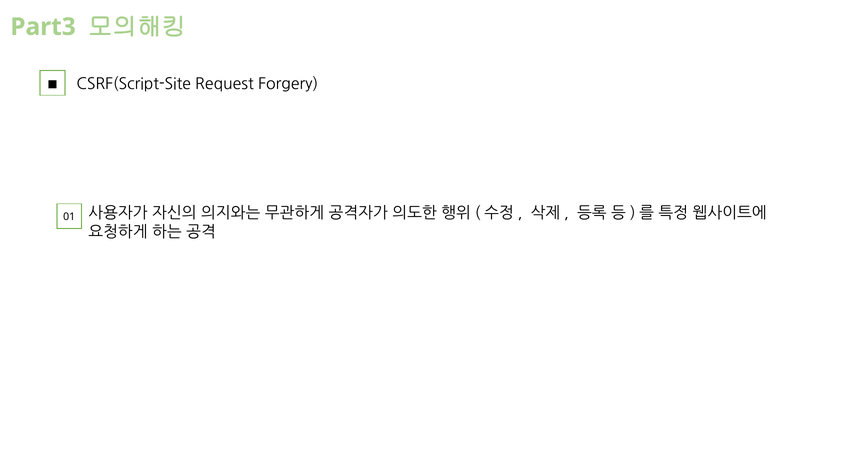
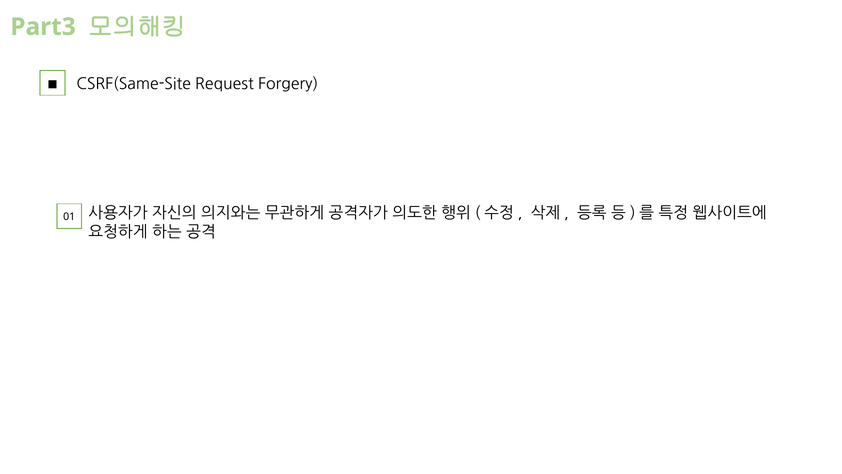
CSRF(Script-Site: CSRF(Script-Site -> CSRF(Same-Site (134, 84)
